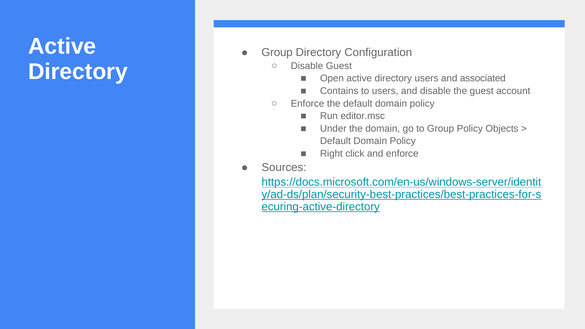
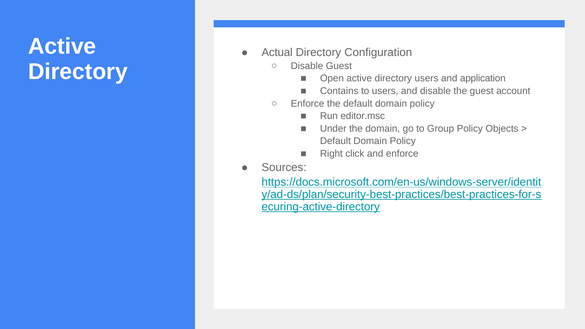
Group: Group -> Actual (277, 52)
associated: associated -> application (483, 78)
